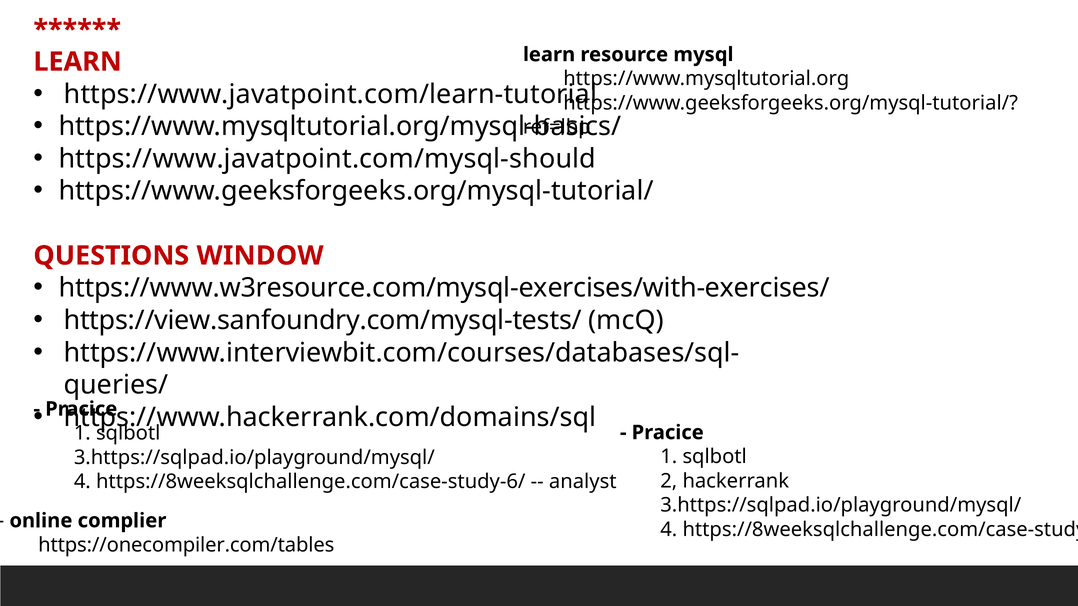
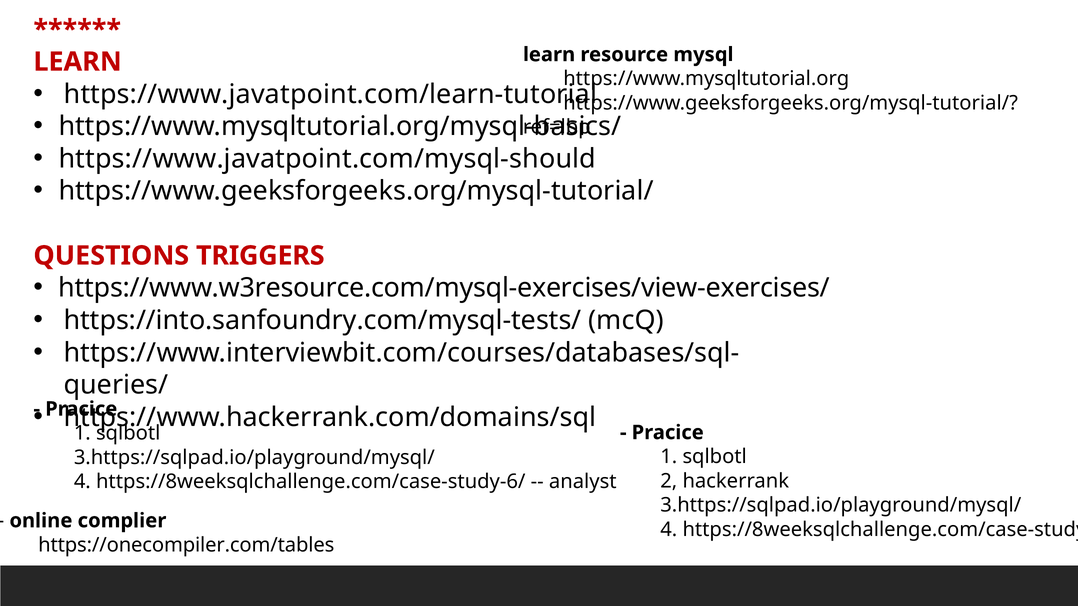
WINDOW: WINDOW -> TRIGGERS (260, 256)
https://www.w3resource.com/mysql-exercises/with-exercises/: https://www.w3resource.com/mysql-exercises/with-exercises/ -> https://www.w3resource.com/mysql-exercises/view-exercises/ (444, 288)
https://view.sanfoundry.com/mysql-tests/: https://view.sanfoundry.com/mysql-tests/ -> https://into.sanfoundry.com/mysql-tests/ (323, 321)
